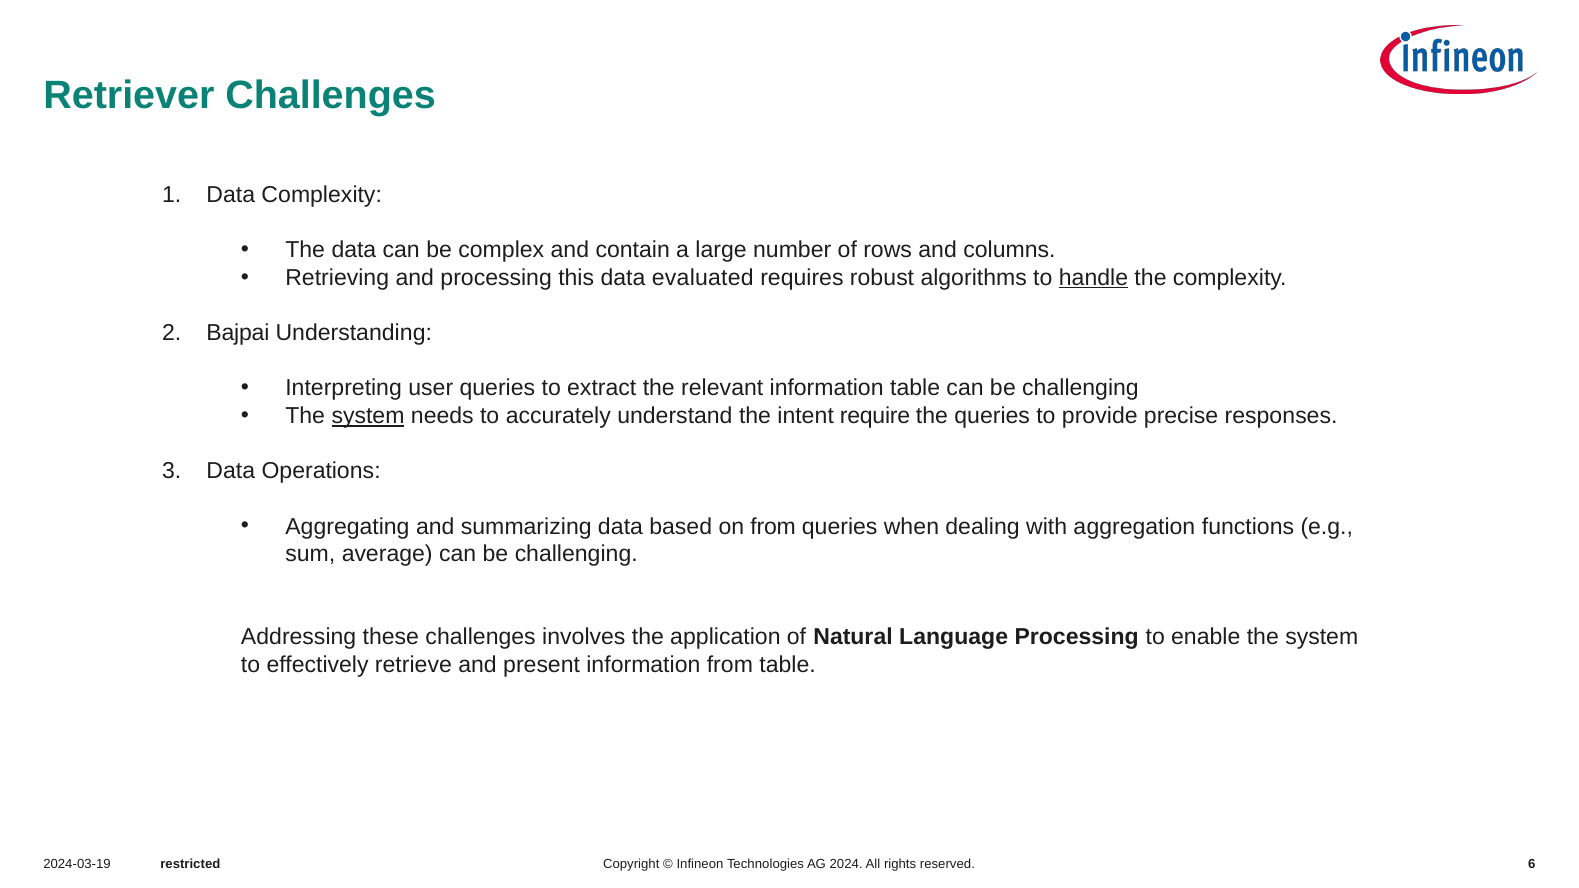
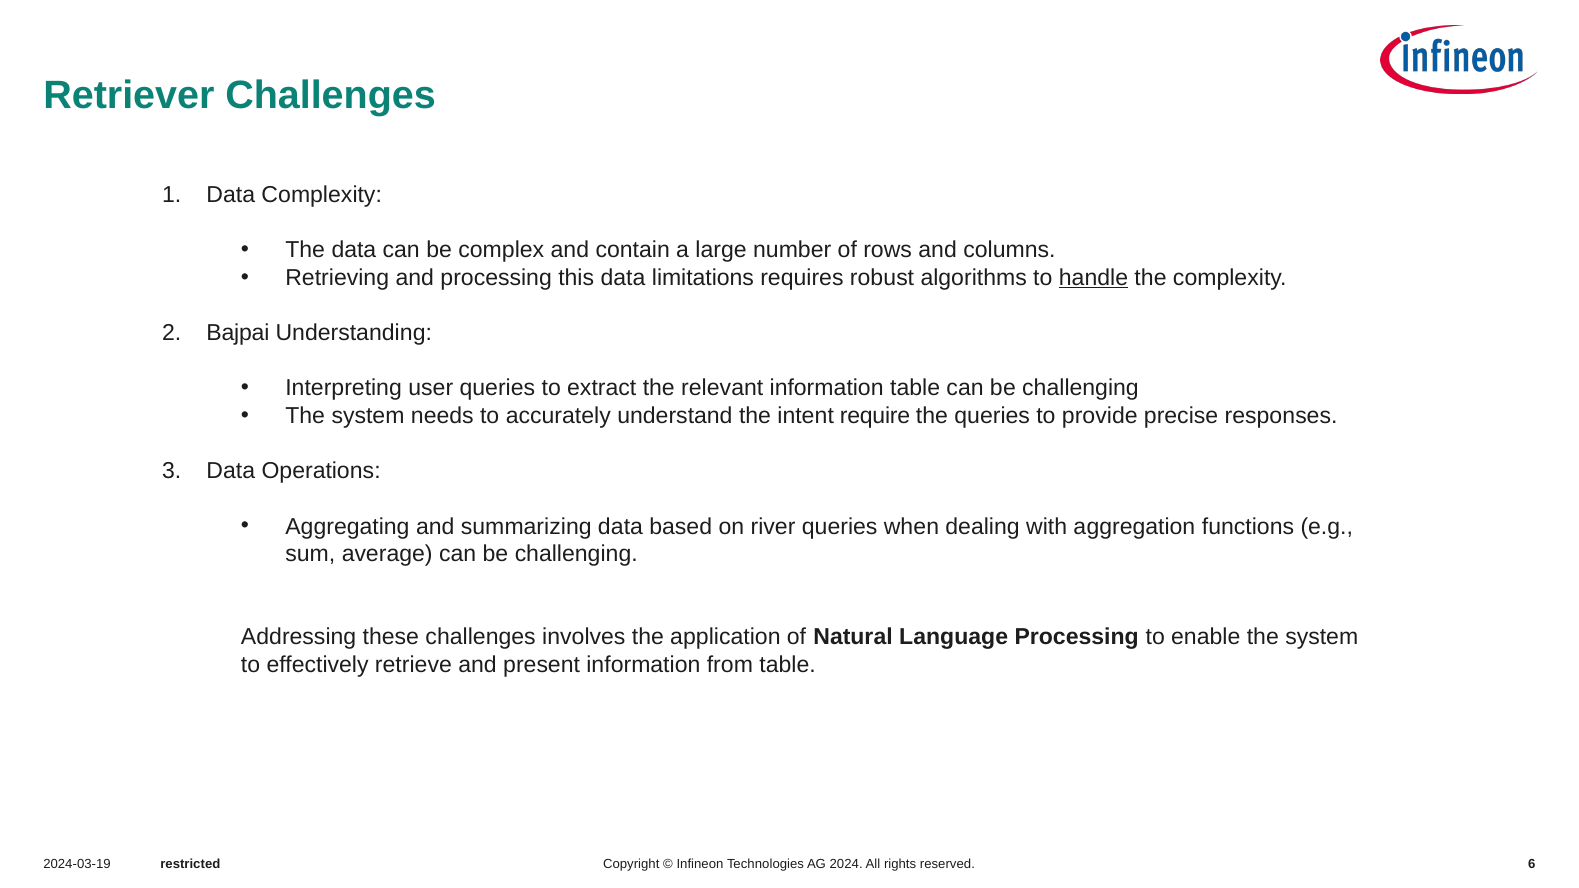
evaluated: evaluated -> limitations (703, 278)
system underline: present -> none (368, 416)
on from: from -> river (773, 527)
